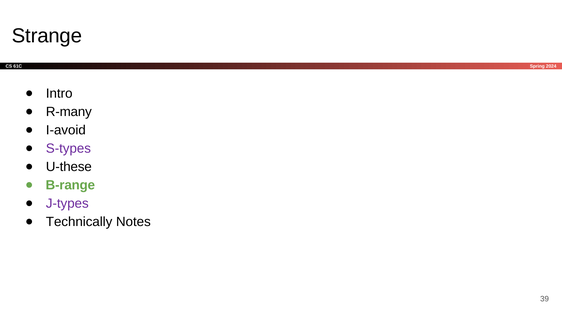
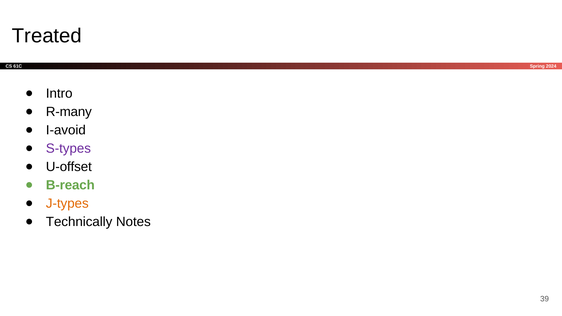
Strange: Strange -> Treated (47, 36)
U-these: U-these -> U-offset (69, 167)
B-range: B-range -> B-reach (70, 185)
J-types colour: purple -> orange (67, 204)
